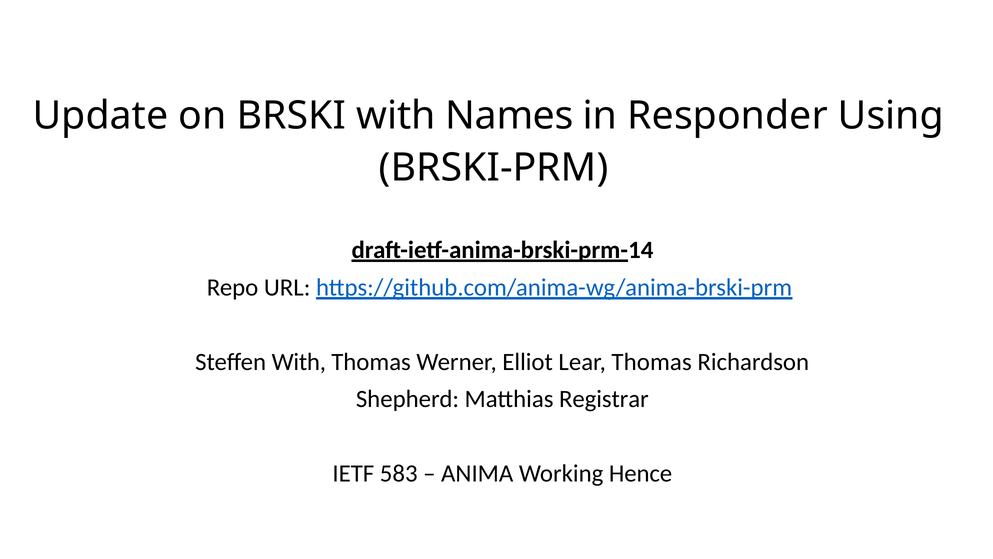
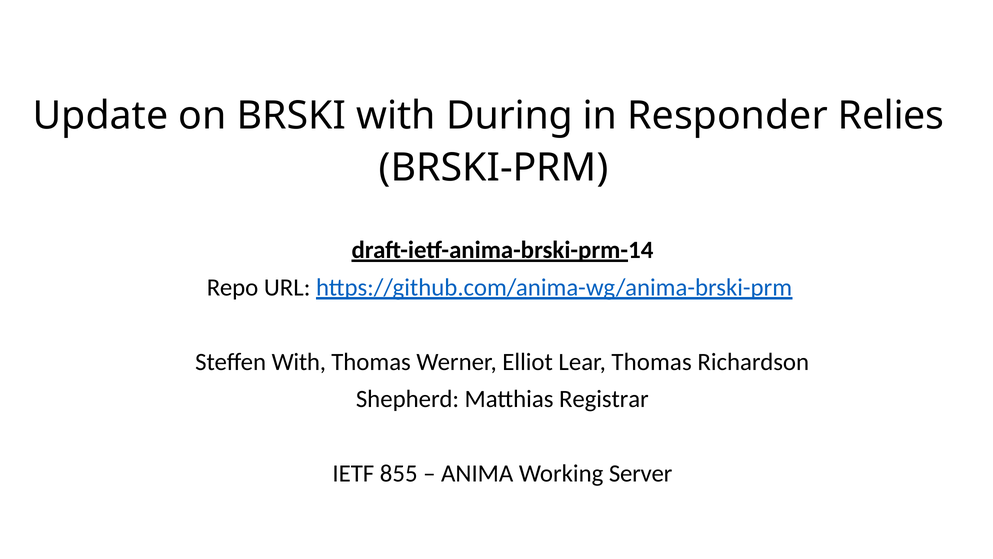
Names: Names -> During (509, 116)
Using: Using -> Relies (891, 116)
583: 583 -> 855 (399, 473)
Hence: Hence -> Server (641, 473)
